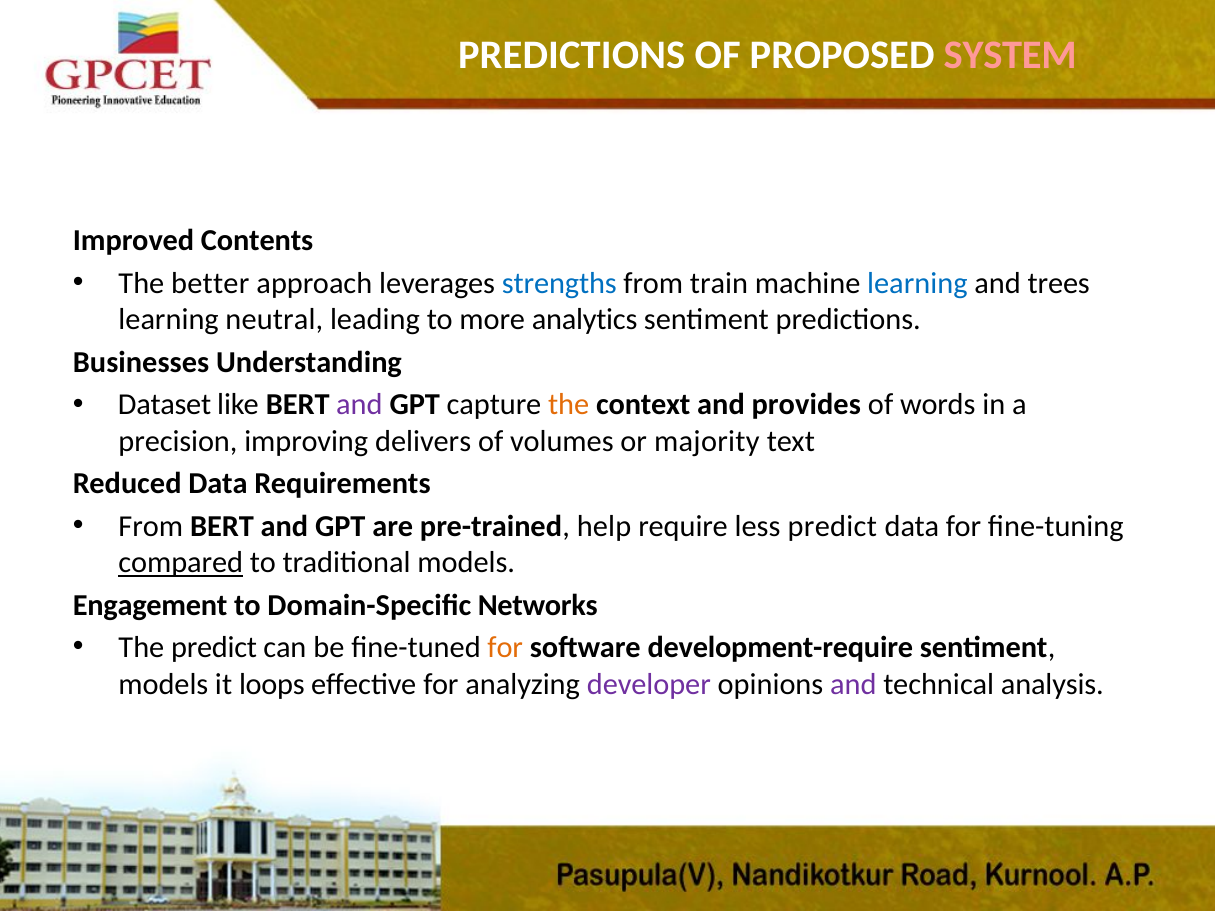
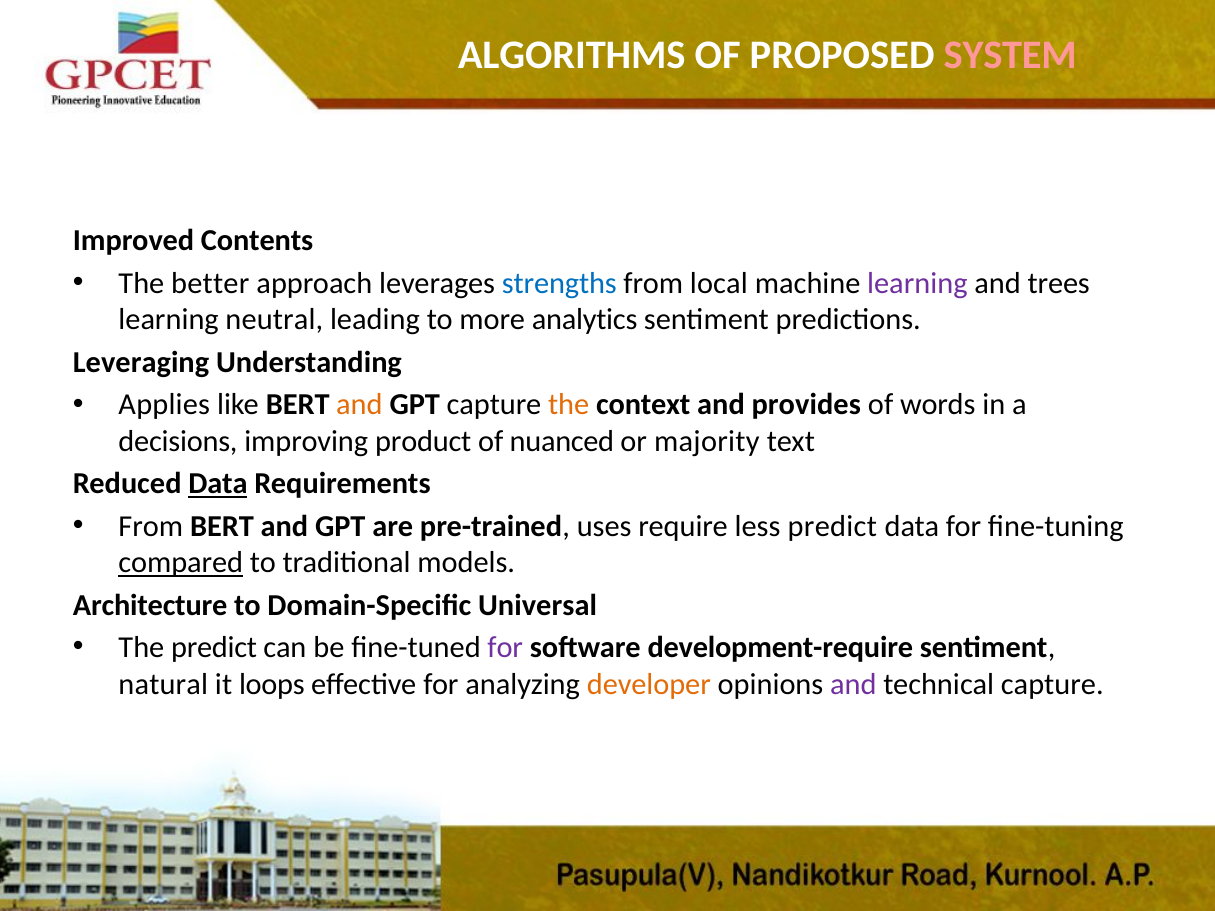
PREDICTIONS: PREDICTIONS -> ALGORITHMS (572, 55)
train: train -> local (719, 283)
learning colour: blue -> purple (917, 283)
Businesses: Businesses -> Leveraging (141, 362)
Dataset: Dataset -> Applies (164, 405)
and colour: purple -> orange (359, 405)
precision: precision -> decisions (178, 441)
delivers: delivers -> product (423, 441)
volumes: volumes -> nuanced (562, 441)
Data underline: none -> present (218, 484)
help: help -> uses (604, 526)
Engagement: Engagement -> Architecture (150, 605)
Networks: Networks -> Universal (538, 605)
for colour: orange -> purple (505, 648)
models: models -> natural (163, 684)
developer colour: purple -> orange (649, 684)
technical analysis: analysis -> capture (1052, 684)
